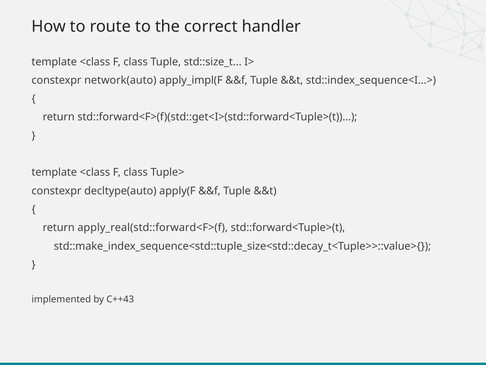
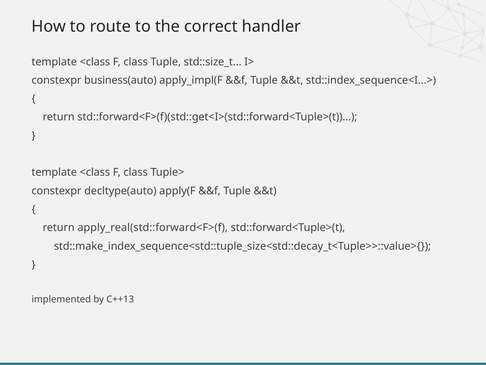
network(auto: network(auto -> business(auto (120, 80)
C++43: C++43 -> C++13 (120, 299)
